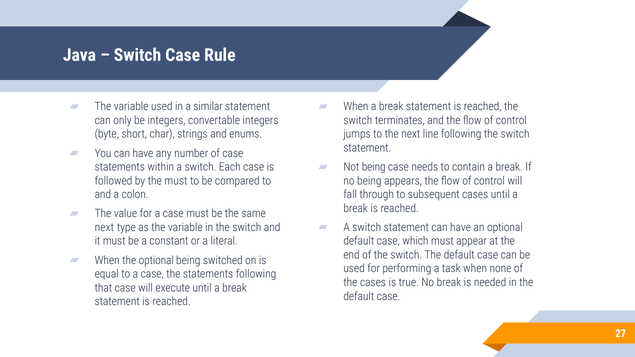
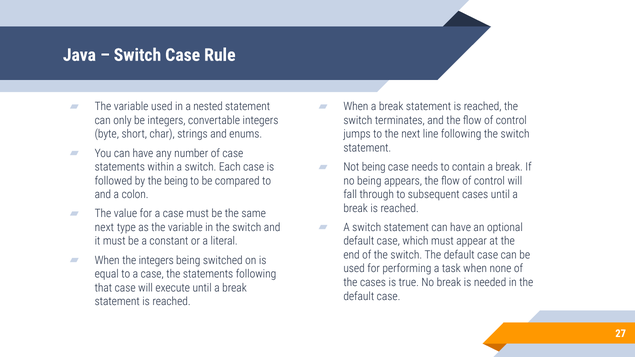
similar: similar -> nested (208, 107)
the must: must -> being (176, 181)
the optional: optional -> integers (156, 260)
